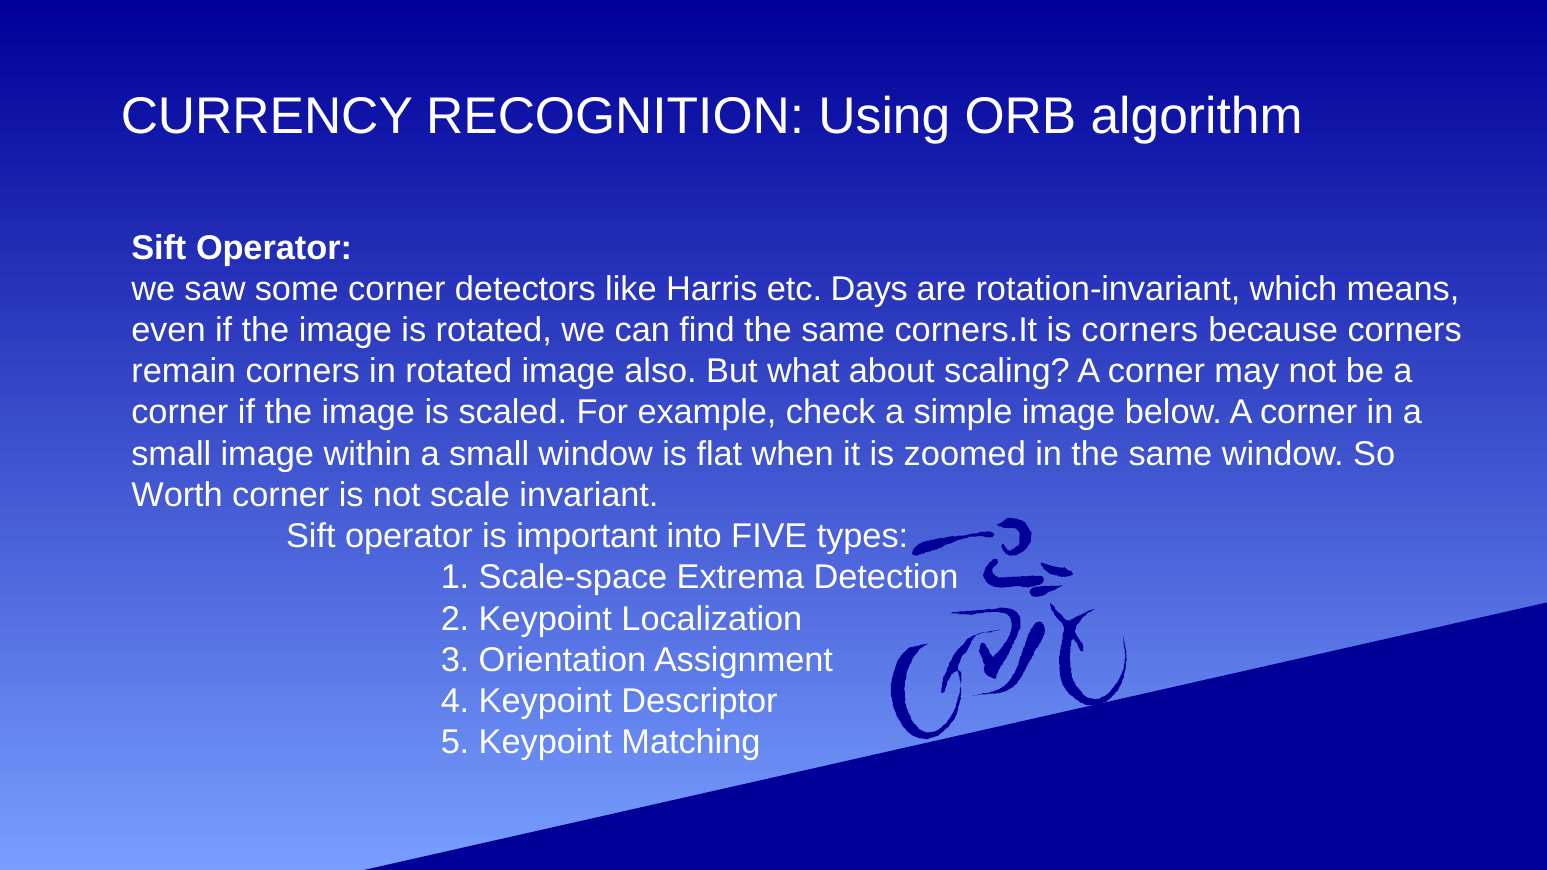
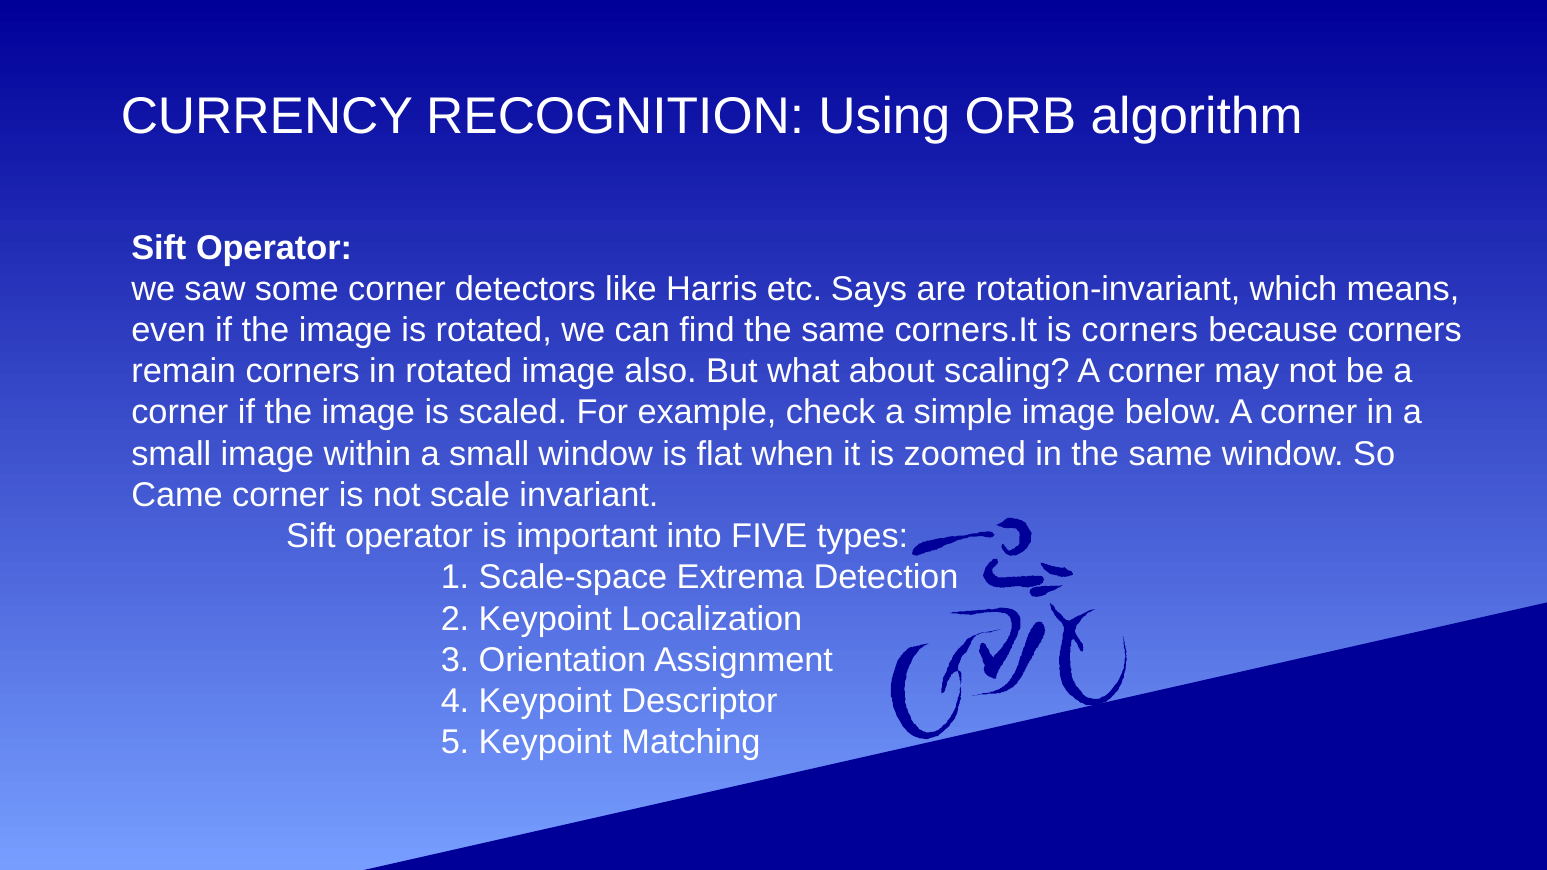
Days: Days -> Says (869, 289)
Worth: Worth -> Came (177, 495)
